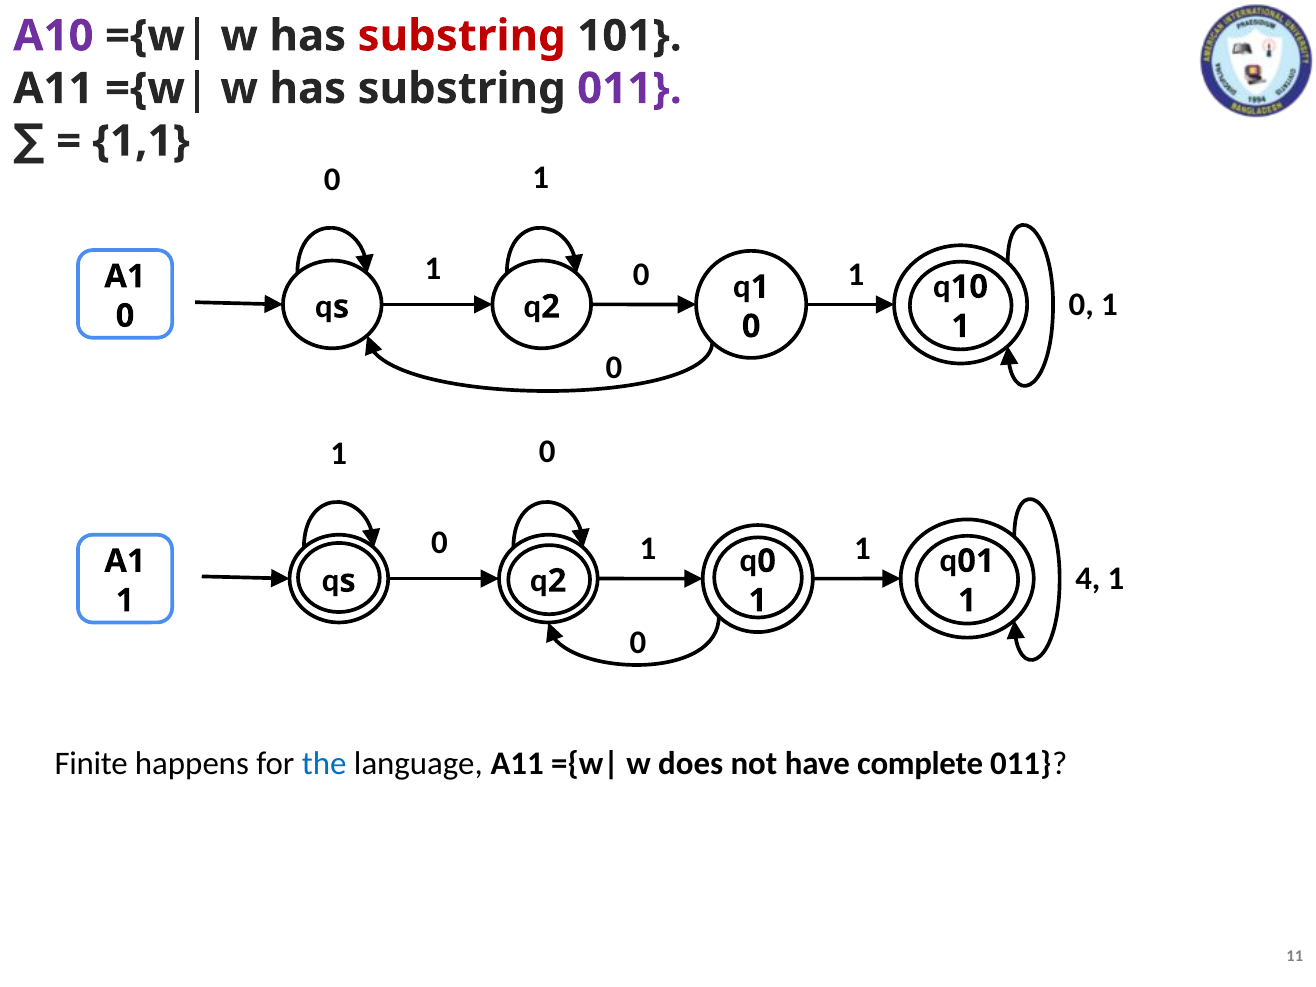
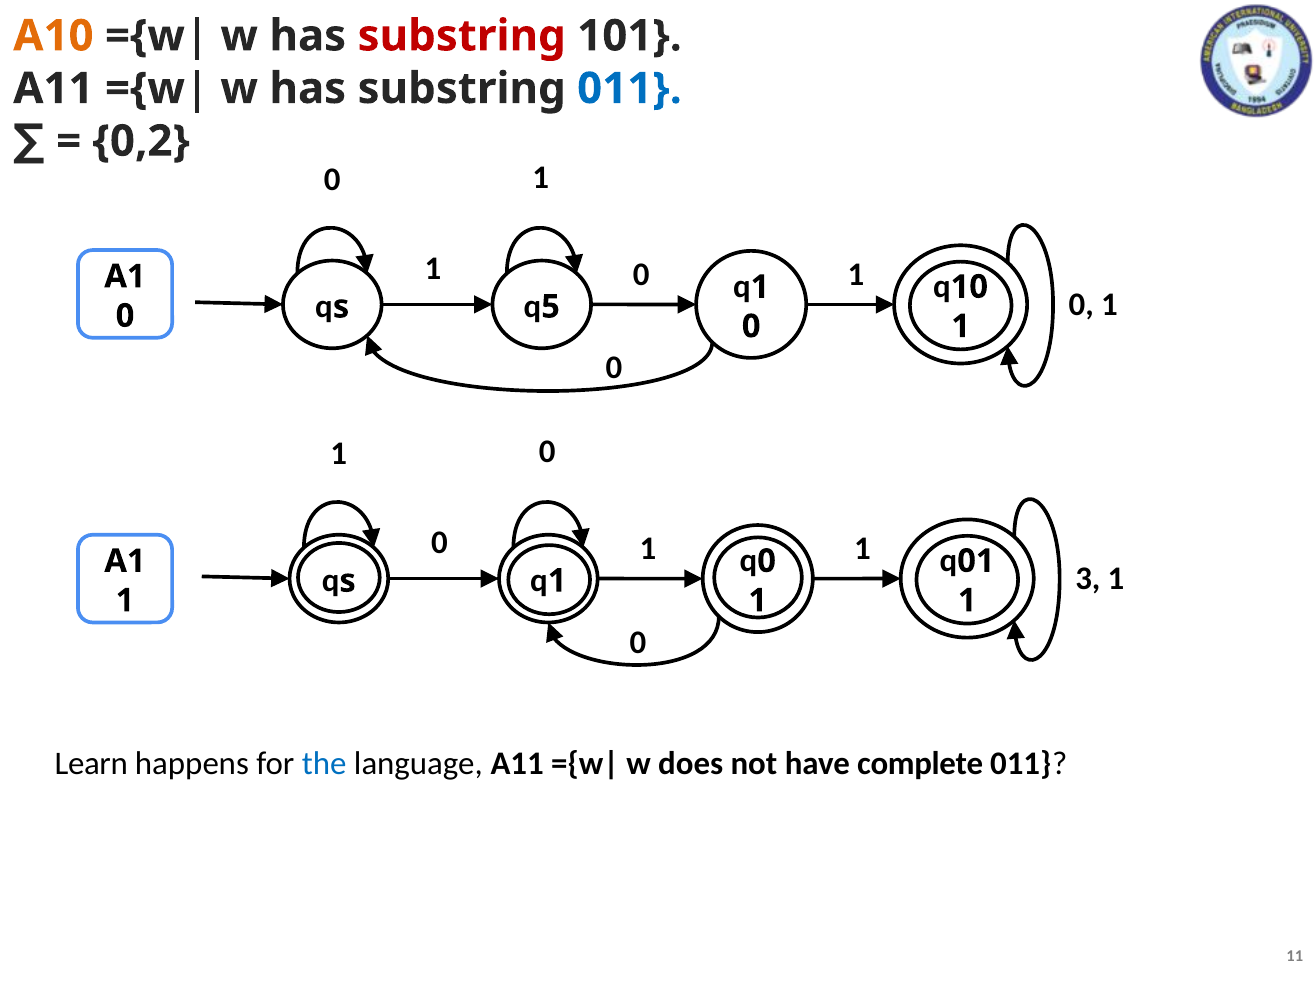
A10 colour: purple -> orange (53, 36)
011 colour: purple -> blue (630, 89)
1,1: 1,1 -> 0,2 (141, 141)
2: 2 -> 5 (551, 307)
4: 4 -> 3 (1088, 579)
2: 2 -> 1 (557, 581)
Finite: Finite -> Learn (91, 763)
